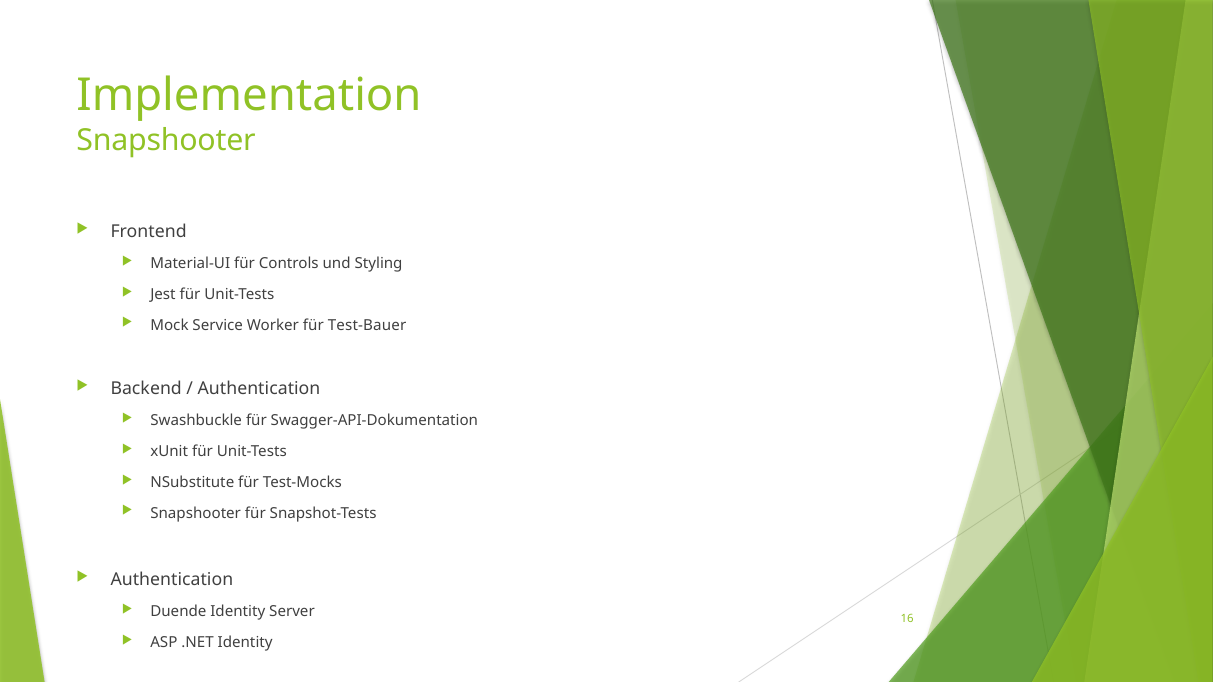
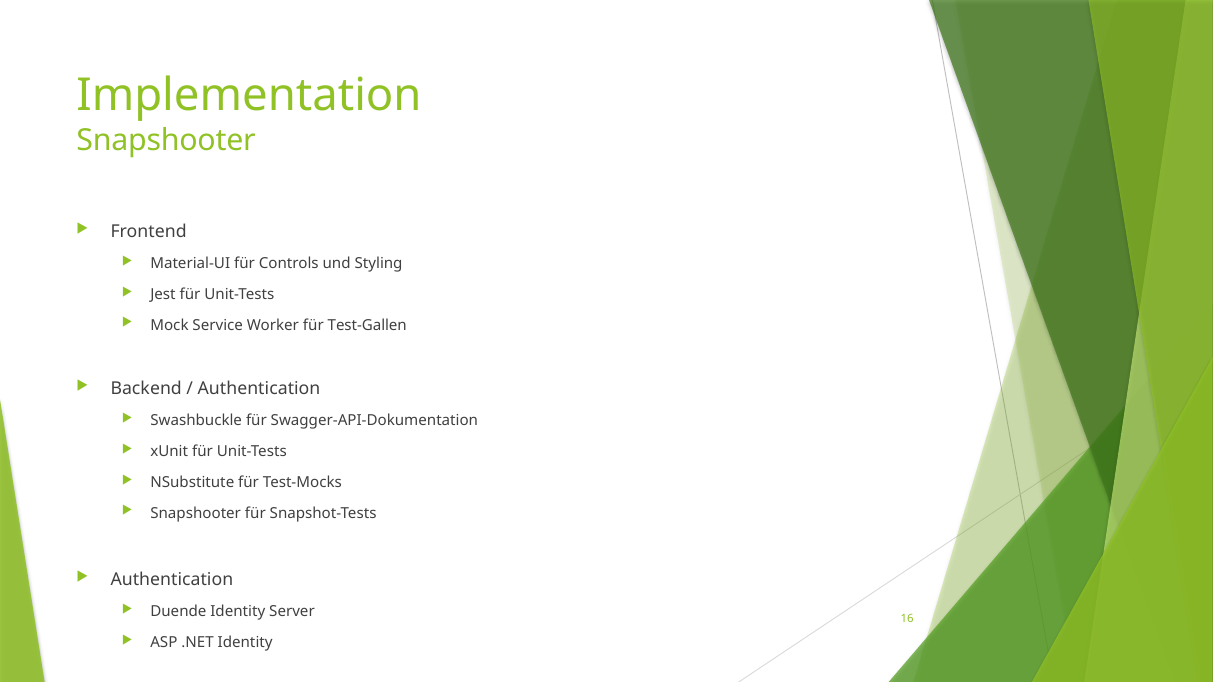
Test-Bauer: Test-Bauer -> Test-Gallen (367, 325)
